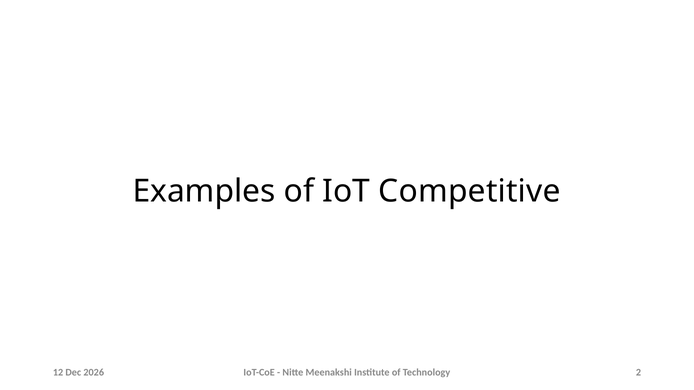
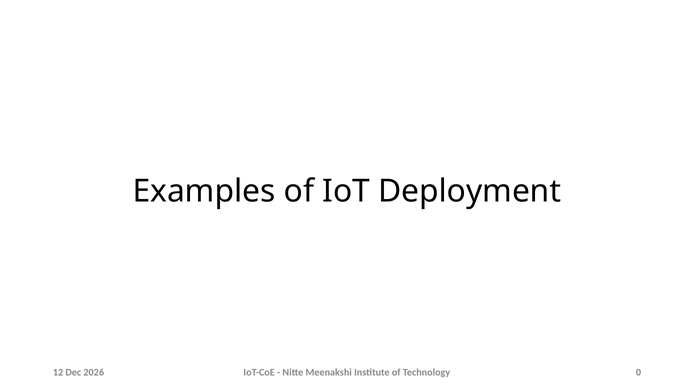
Competitive: Competitive -> Deployment (470, 191)
2: 2 -> 0 (639, 373)
